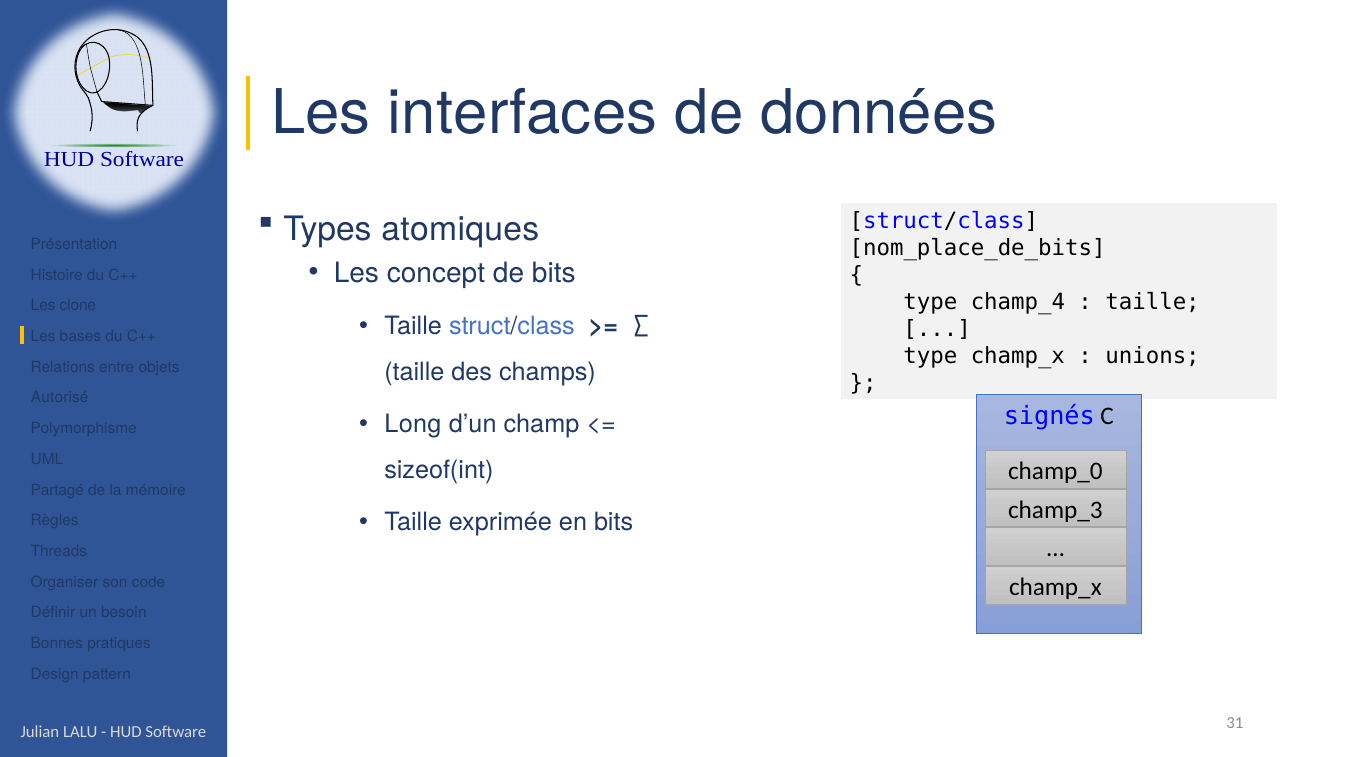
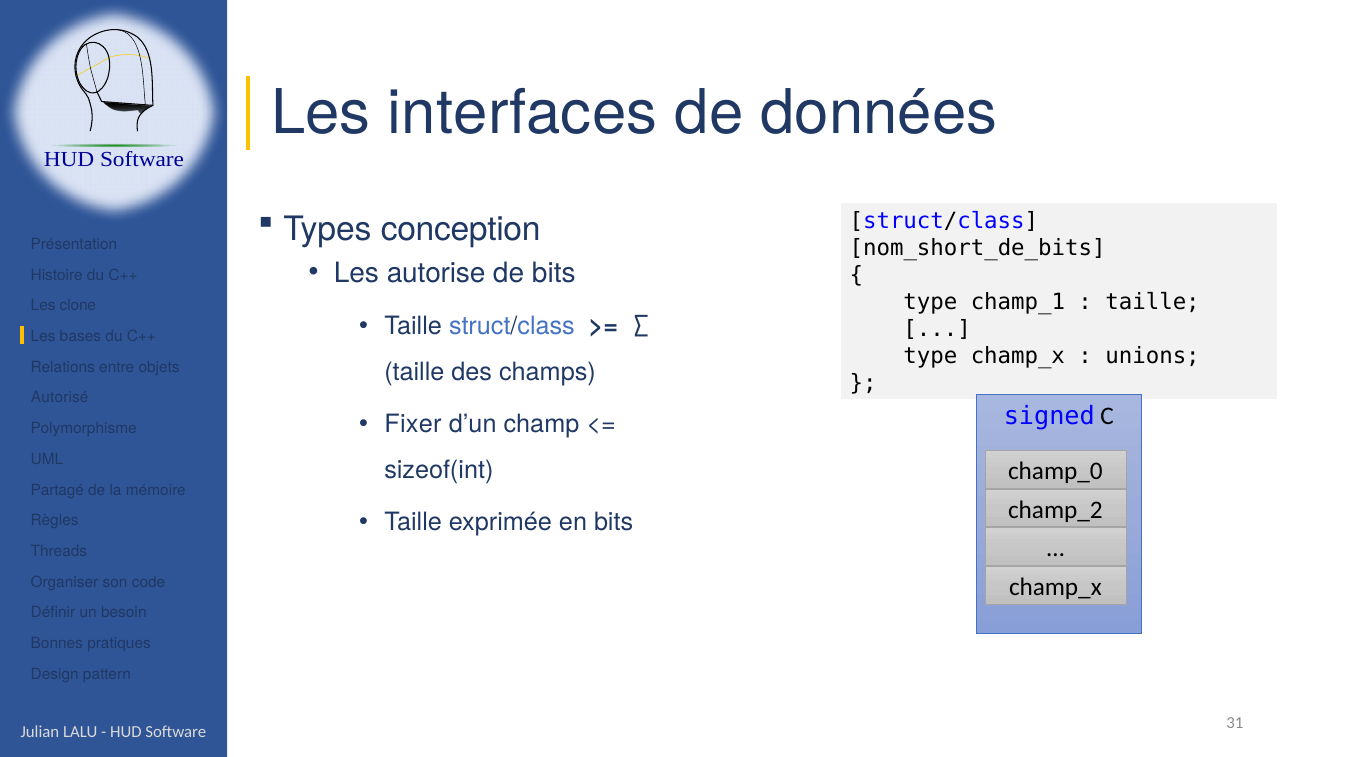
atomiques: atomiques -> conception (461, 229)
nom_place_de_bits: nom_place_de_bits -> nom_short_de_bits (978, 248)
concept: concept -> autorise (436, 273)
champ_4: champ_4 -> champ_1 (1018, 302)
signés: signés -> signed (1049, 416)
Long: Long -> Fixer (413, 425)
champ_3: champ_3 -> champ_2 (1055, 510)
